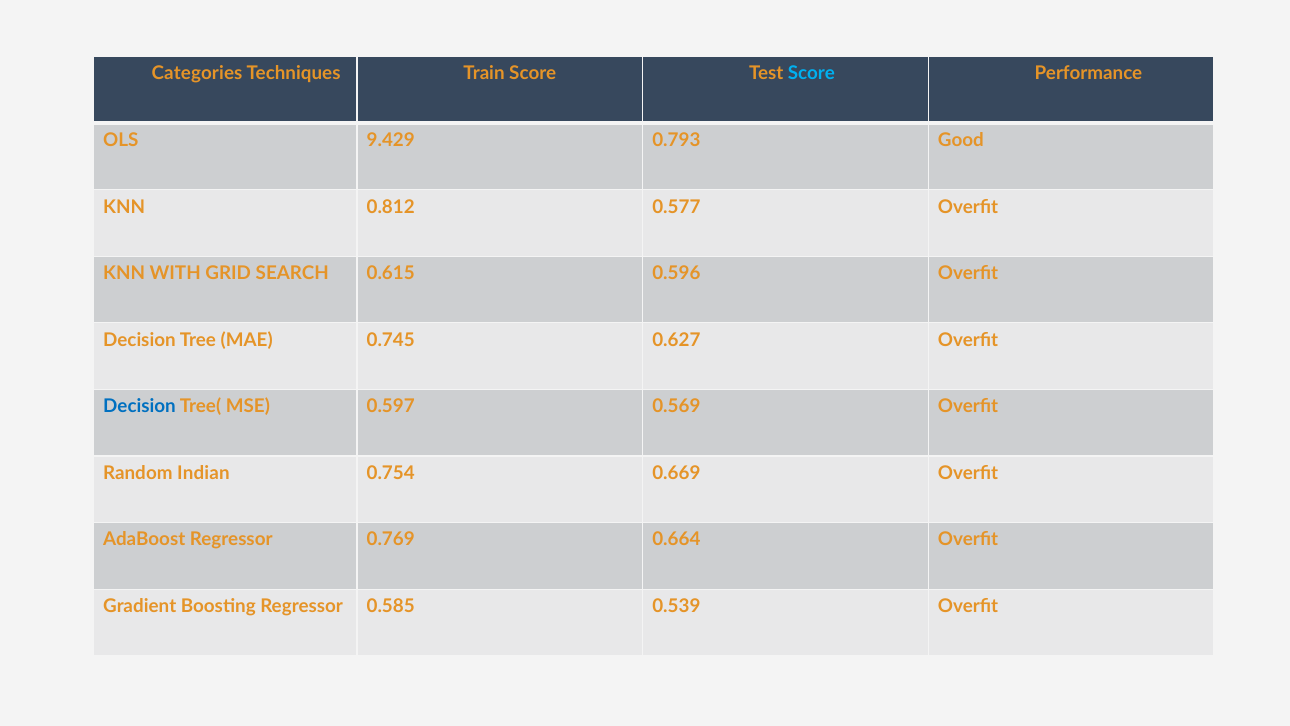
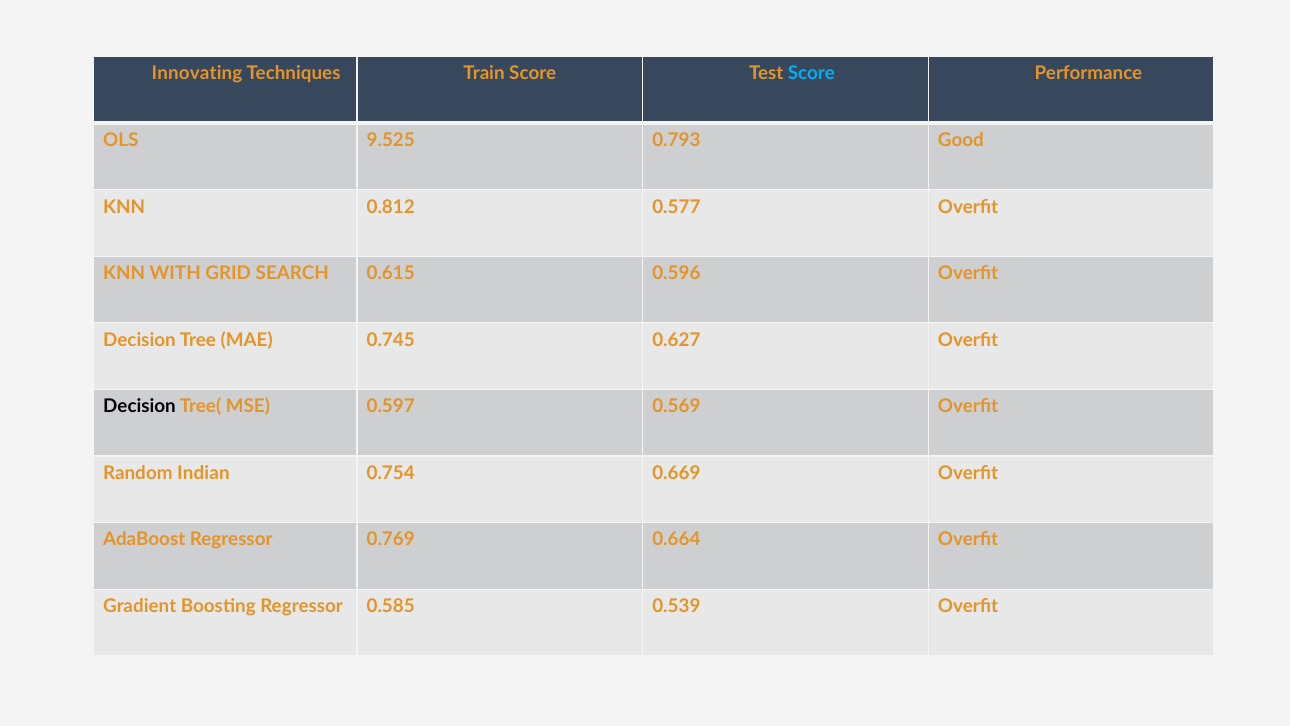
Categories: Categories -> Innovating (197, 74)
9.429: 9.429 -> 9.525 (391, 140)
Decision colour: blue -> black (140, 406)
